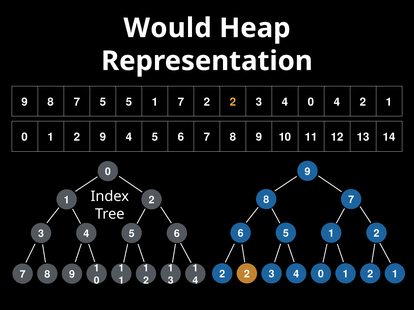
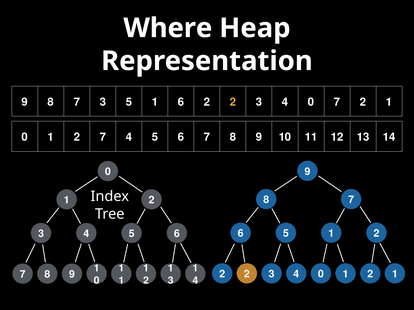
Would: Would -> Where (168, 28)
7 5: 5 -> 3 (103, 102)
1 7: 7 -> 6 (181, 102)
0 4: 4 -> 7 (337, 102)
2 9: 9 -> 7 (103, 137)
